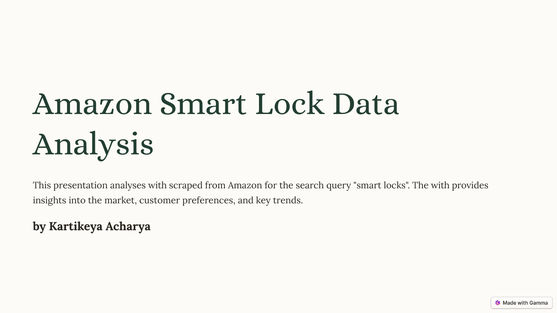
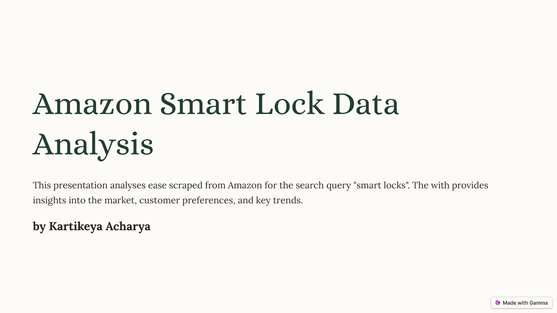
analyses with: with -> ease (157, 186)
